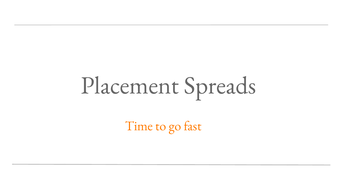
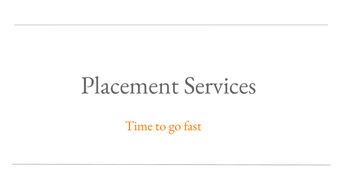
Spreads: Spreads -> Services (220, 85)
